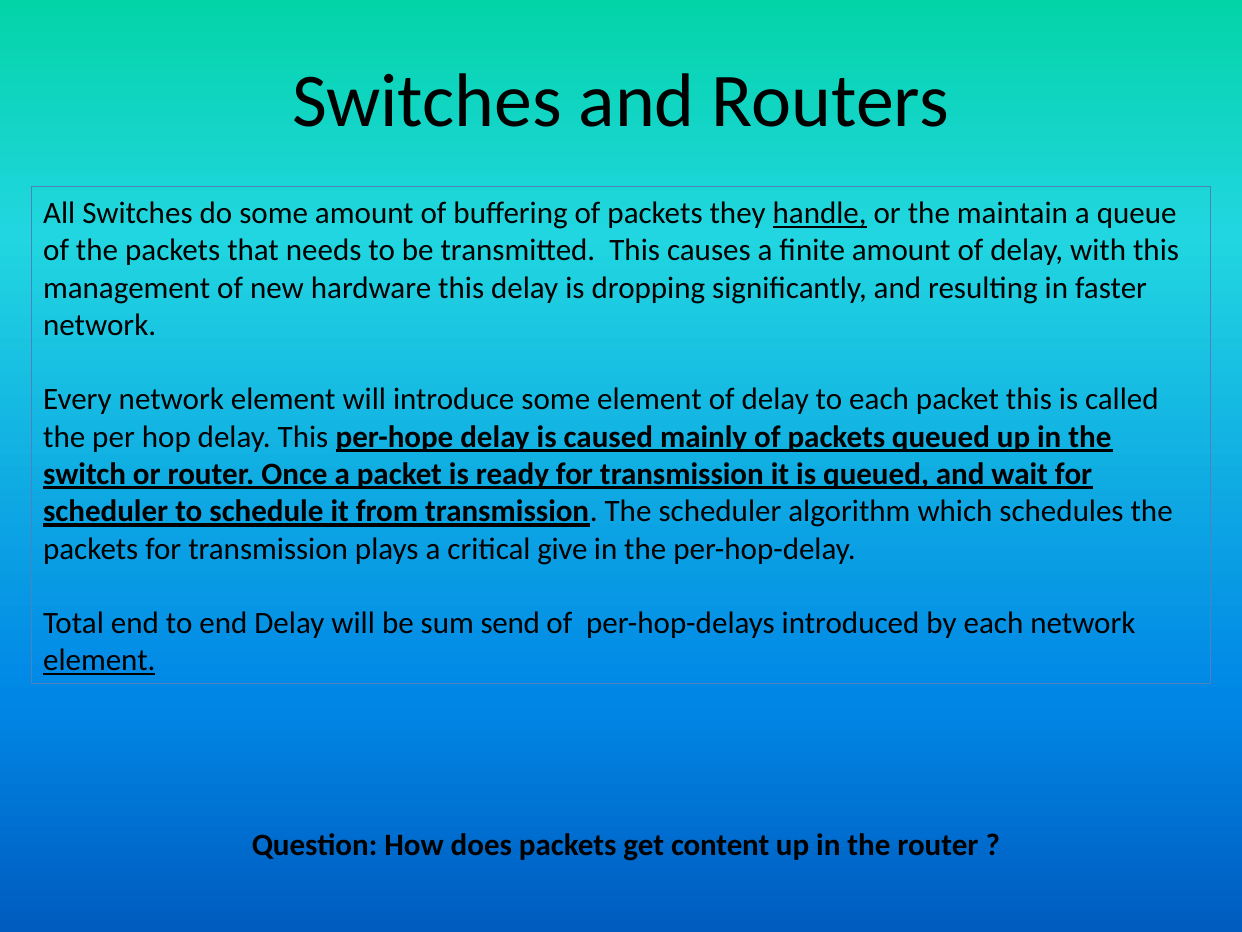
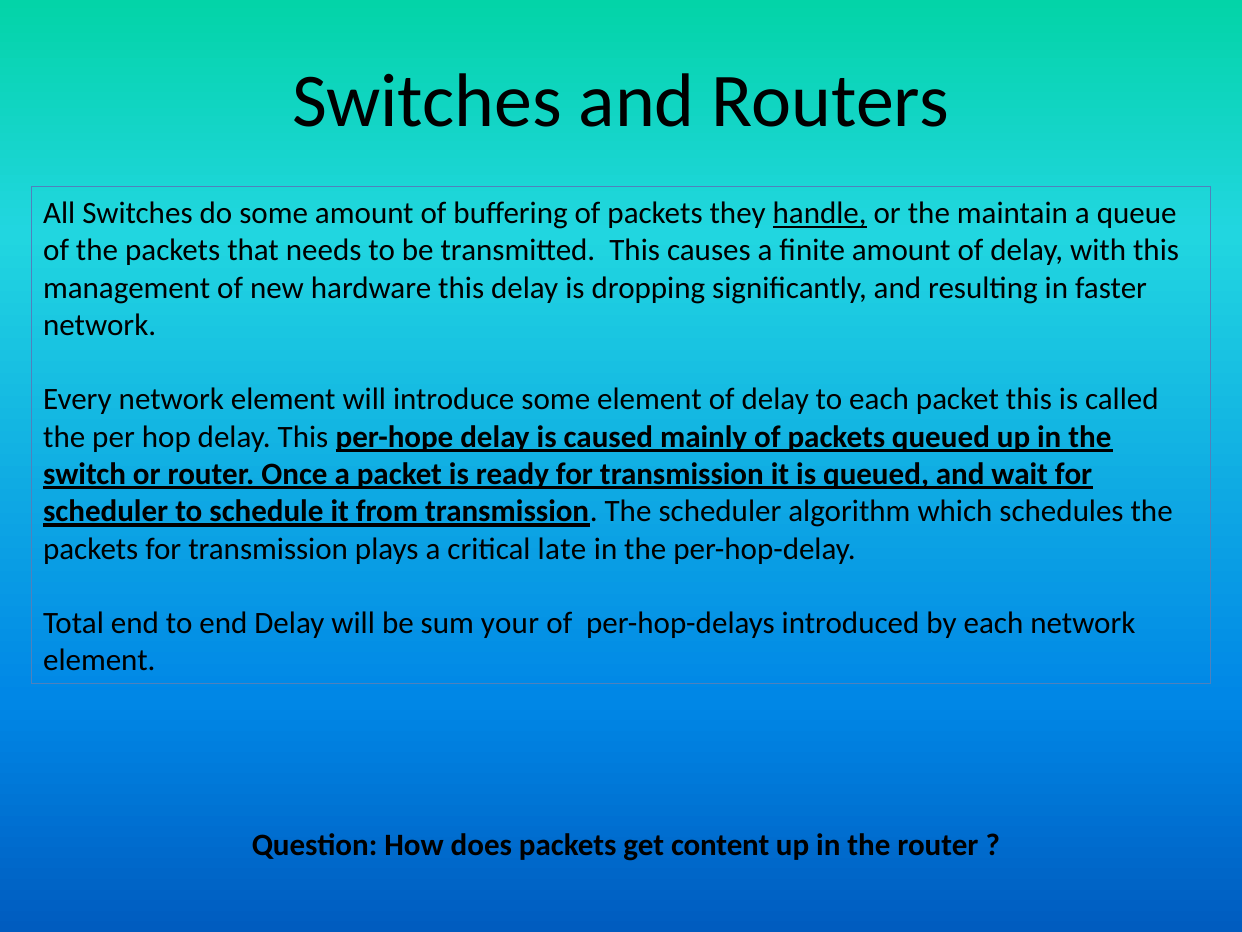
give: give -> late (562, 549)
send: send -> your (510, 623)
element underline: present -> none (99, 660)
